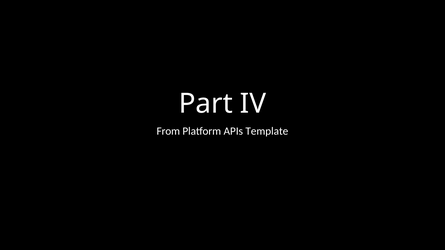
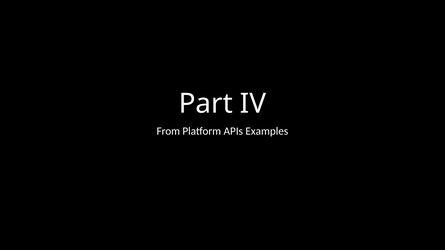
Template: Template -> Examples (267, 131)
